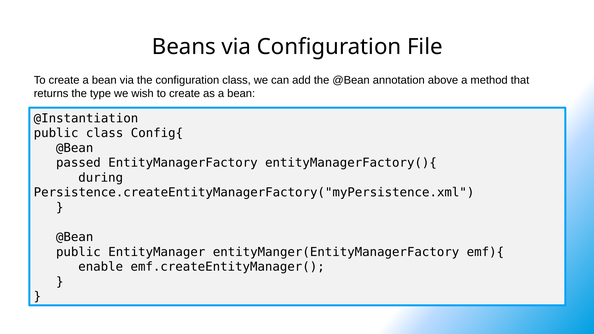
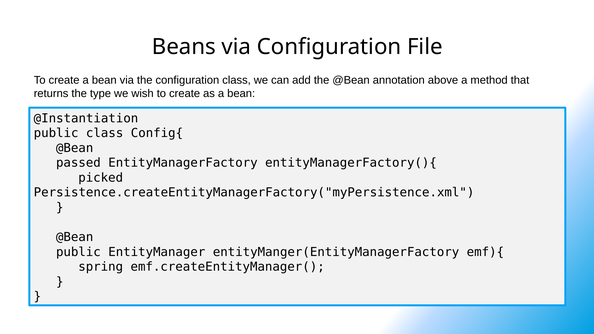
during: during -> picked (101, 178)
enable: enable -> spring (101, 267)
